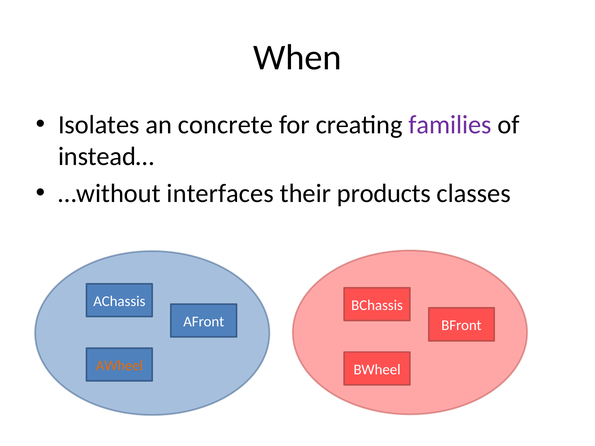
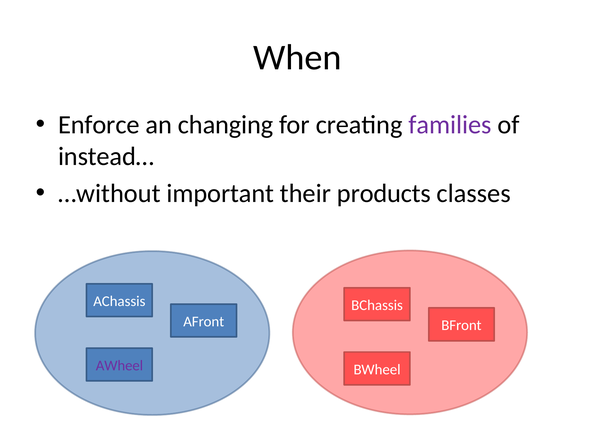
Isolates: Isolates -> Enforce (99, 125)
concrete: concrete -> changing (226, 125)
interfaces: interfaces -> important (220, 194)
AWheel colour: orange -> purple (119, 366)
